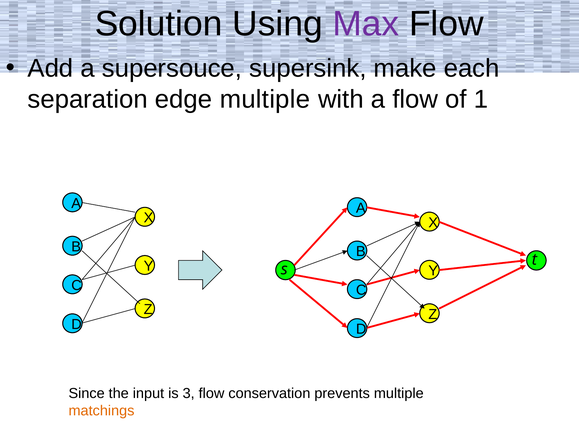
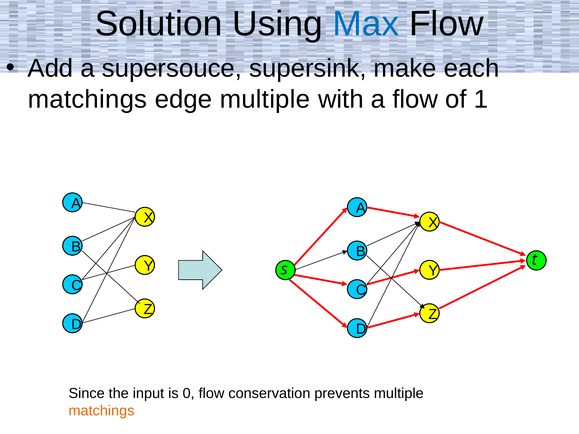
Max colour: purple -> blue (366, 24)
separation: separation -> matchings (87, 99)
3: 3 -> 0 (189, 394)
